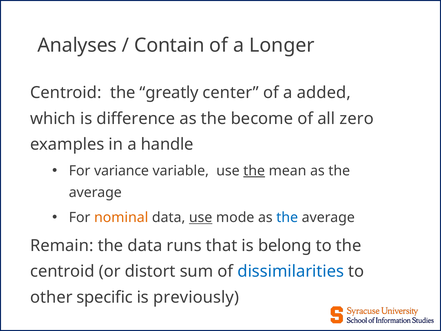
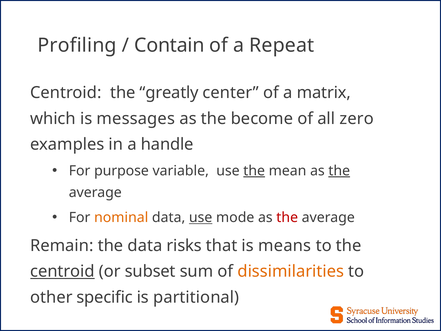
Analyses: Analyses -> Profiling (77, 45)
Longer: Longer -> Repeat (282, 45)
added: added -> matrix (324, 93)
difference: difference -> messages (136, 119)
variance: variance -> purpose (121, 171)
the underline: none -> present (339, 171)
the colour: blue -> red (287, 217)
runs: runs -> risks (184, 245)
belong: belong -> means (285, 245)
centroid underline: none -> present (62, 271)
distort: distort -> subset (150, 271)
dissimilarities colour: blue -> orange (291, 271)
previously: previously -> partitional (196, 297)
